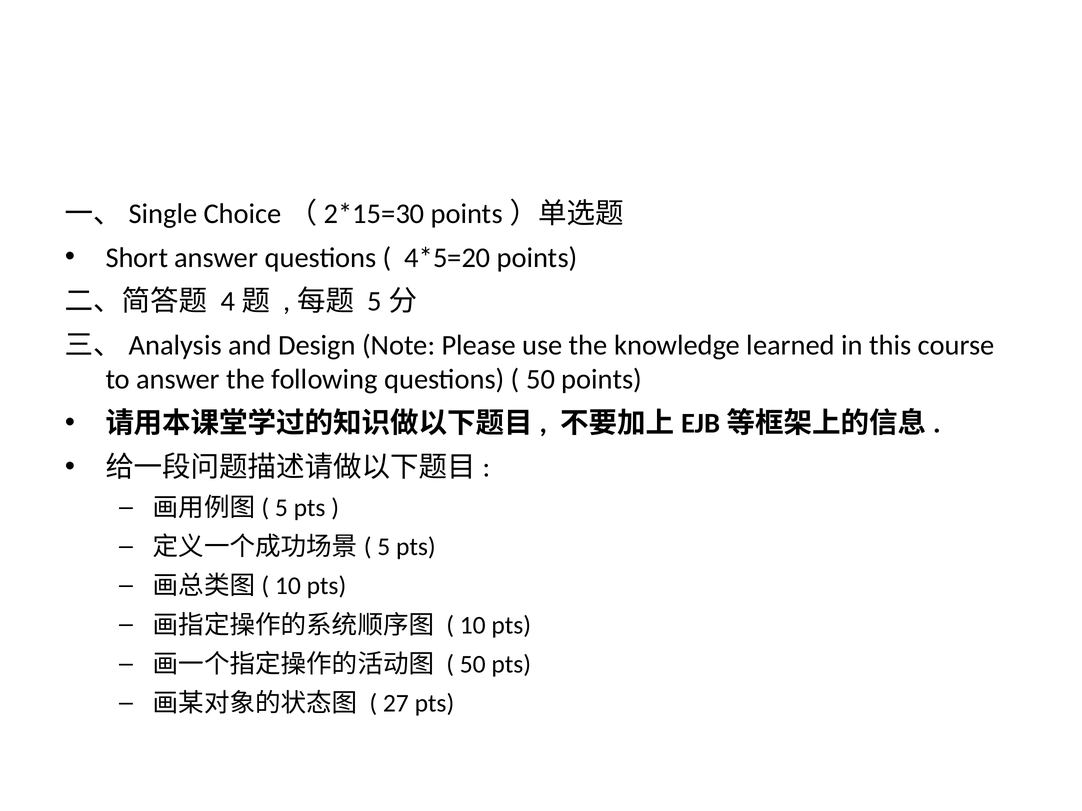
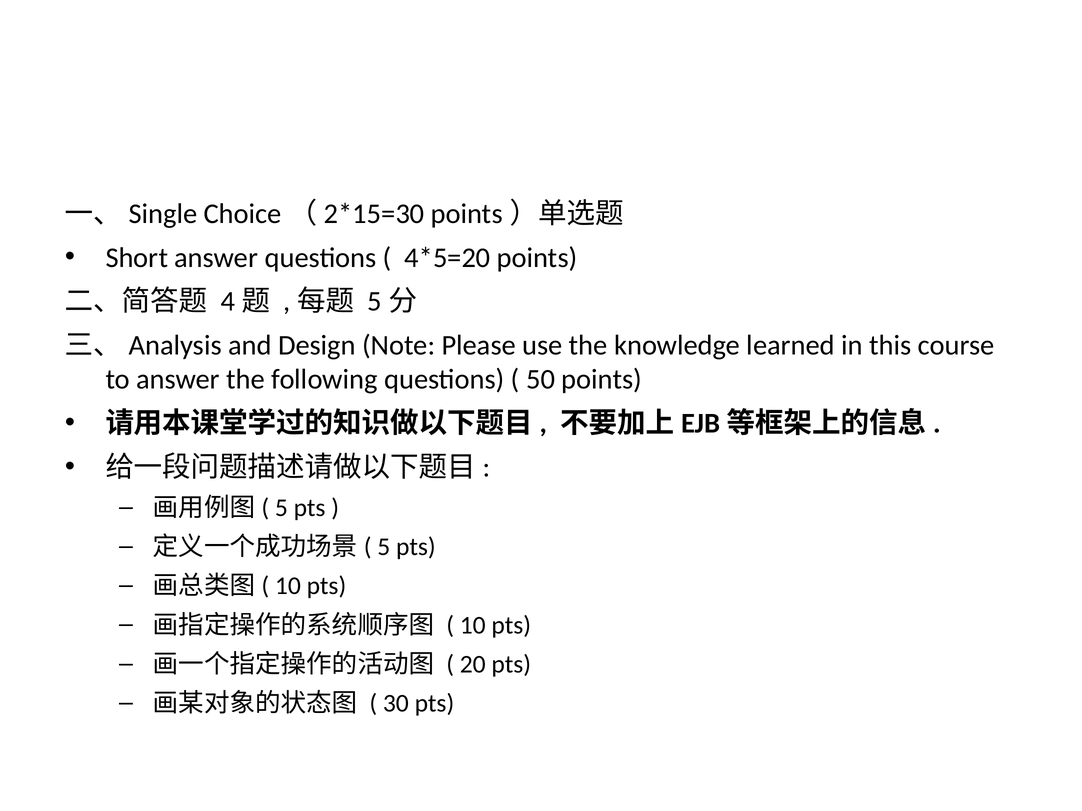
50: 50 -> 20 (473, 665)
27: 27 -> 30 (396, 704)
